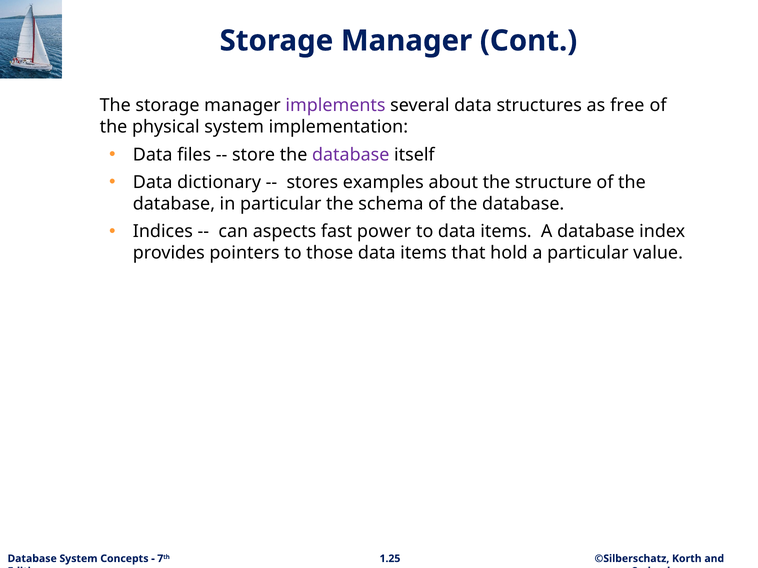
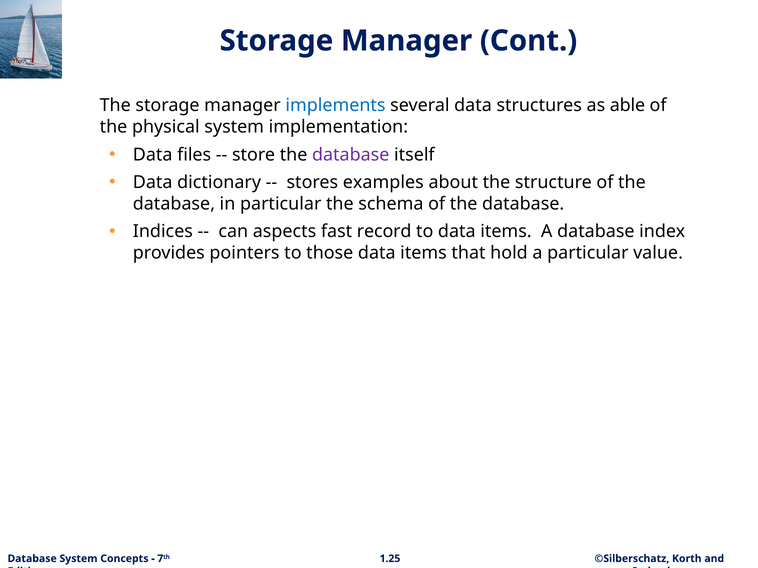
implements colour: purple -> blue (335, 105)
free: free -> able (627, 105)
power: power -> record (384, 232)
